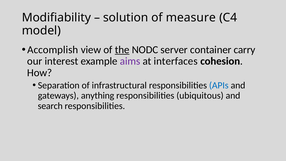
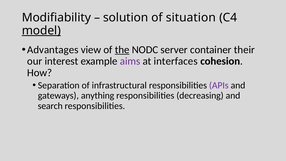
measure: measure -> situation (191, 18)
model underline: none -> present (41, 30)
Accomplish: Accomplish -> Advantages (53, 50)
carry: carry -> their (244, 50)
APIs colour: blue -> purple (219, 85)
ubiquitous: ubiquitous -> decreasing (200, 96)
